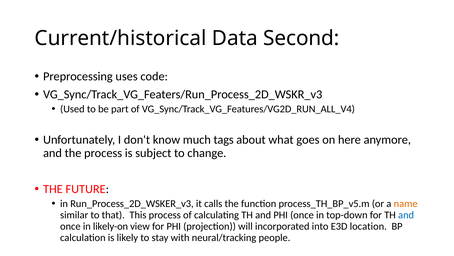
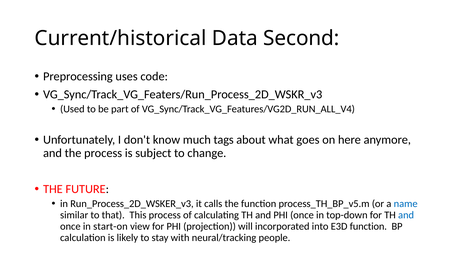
name colour: orange -> blue (406, 203)
likely-on: likely-on -> start-on (110, 226)
E3D location: location -> function (368, 226)
